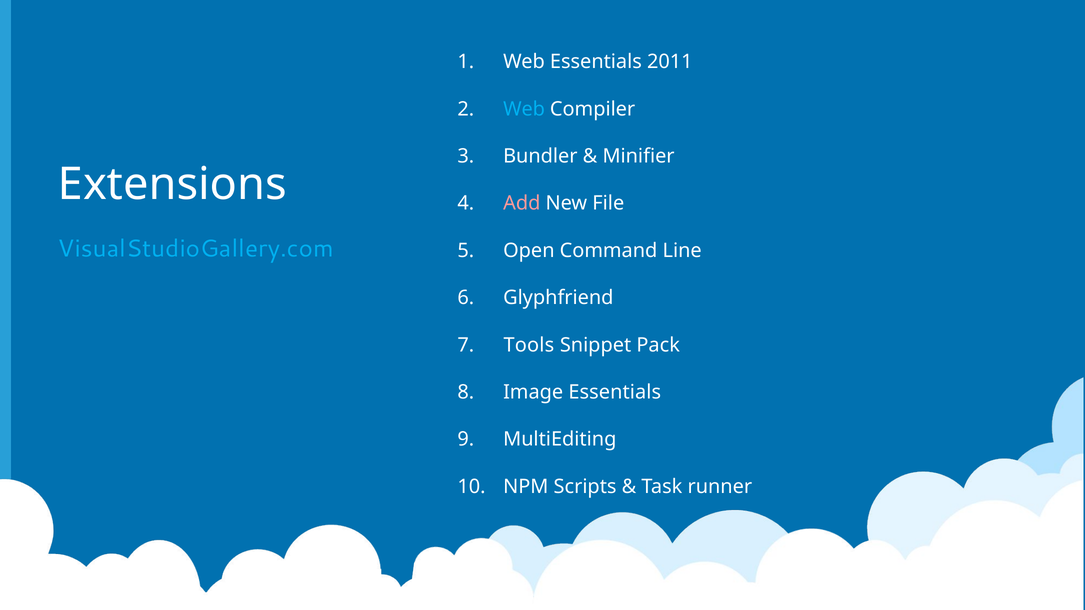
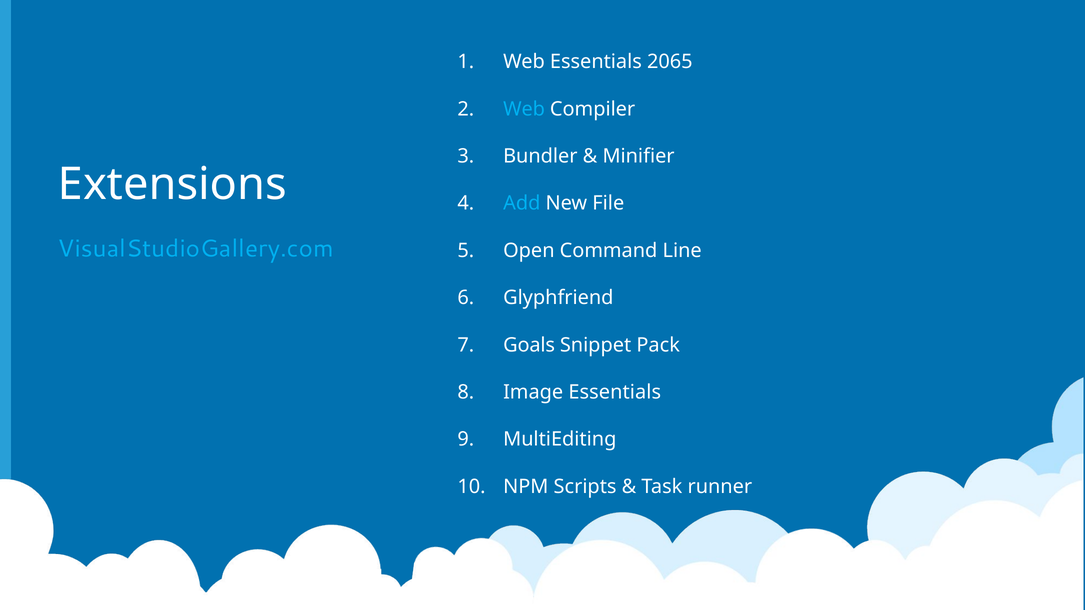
2011: 2011 -> 2065 (670, 62)
Add colour: pink -> light blue (522, 203)
Tools: Tools -> Goals (529, 345)
